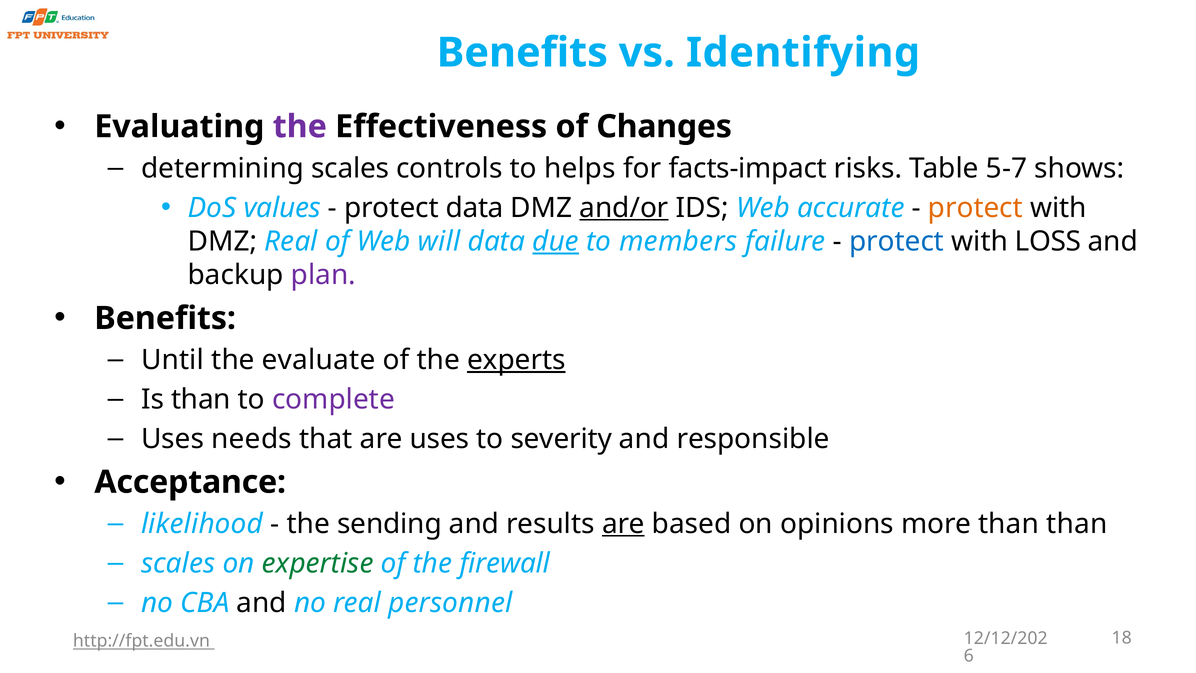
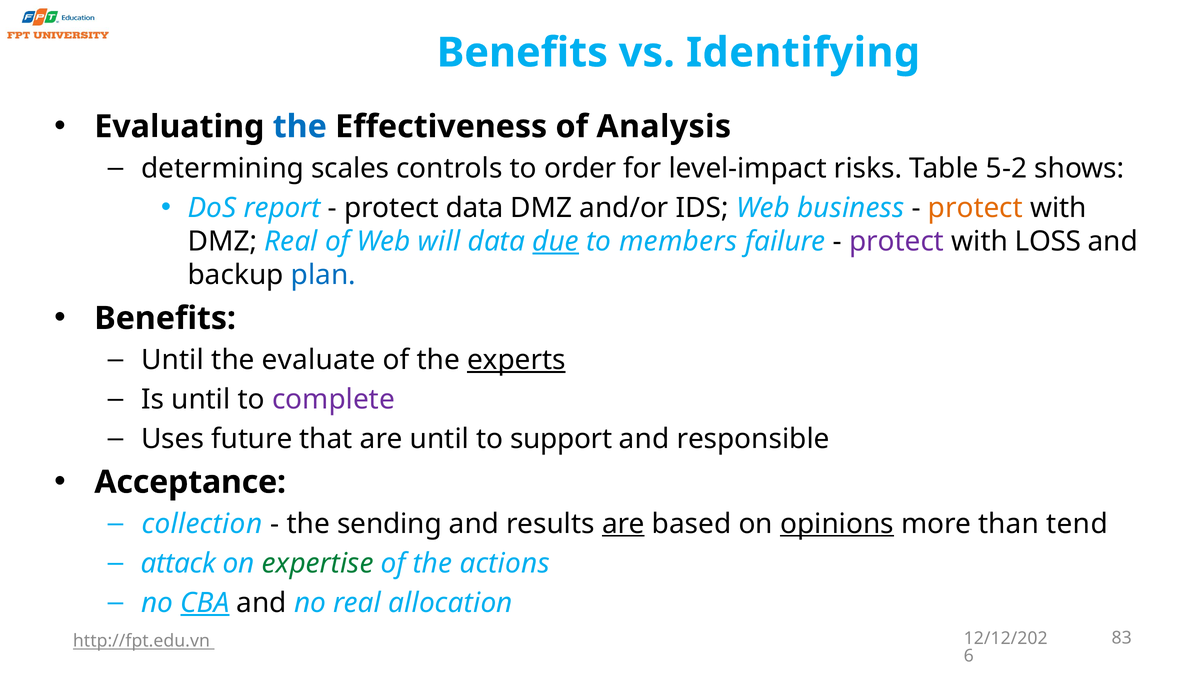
the colour: purple -> blue (300, 127)
Changes: Changes -> Analysis (664, 127)
helps: helps -> order (580, 168)
facts-impact: facts-impact -> level-impact (748, 168)
5-7: 5-7 -> 5-2 (1007, 168)
values: values -> report (282, 208)
and/or underline: present -> none (624, 208)
accurate: accurate -> business (851, 208)
protect colour: blue -> purple (897, 241)
plan colour: purple -> blue (323, 275)
Is than: than -> until (201, 399)
needs: needs -> future (252, 439)
are uses: uses -> until (439, 439)
severity: severity -> support (561, 439)
likelihood: likelihood -> collection (202, 524)
opinions underline: none -> present (837, 524)
than than: than -> tend (1077, 524)
scales: scales -> attack (178, 563)
firewall: firewall -> actions (505, 563)
CBA underline: none -> present (205, 603)
personnel: personnel -> allocation (451, 603)
18: 18 -> 83 (1122, 638)
